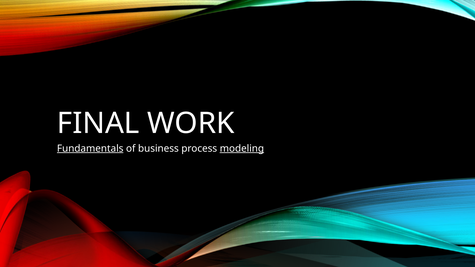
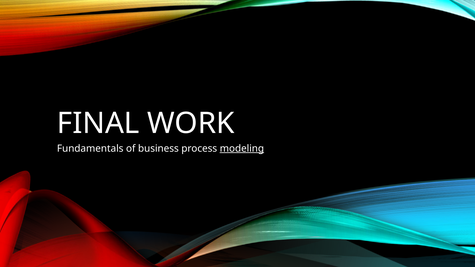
Fundamentals underline: present -> none (90, 149)
